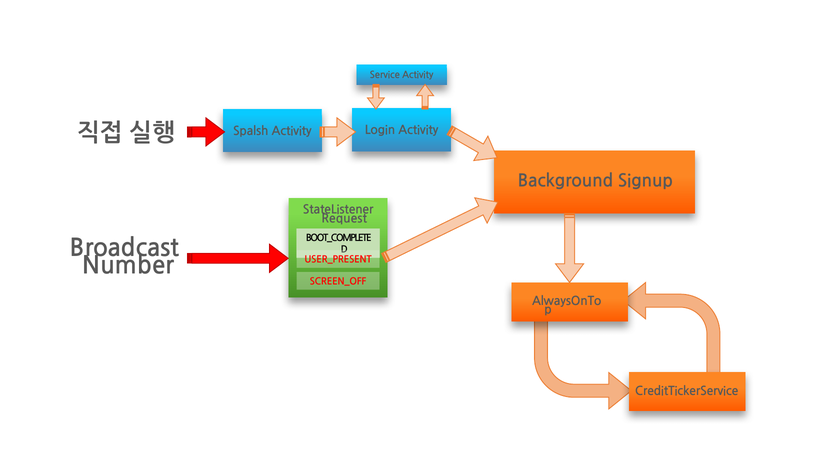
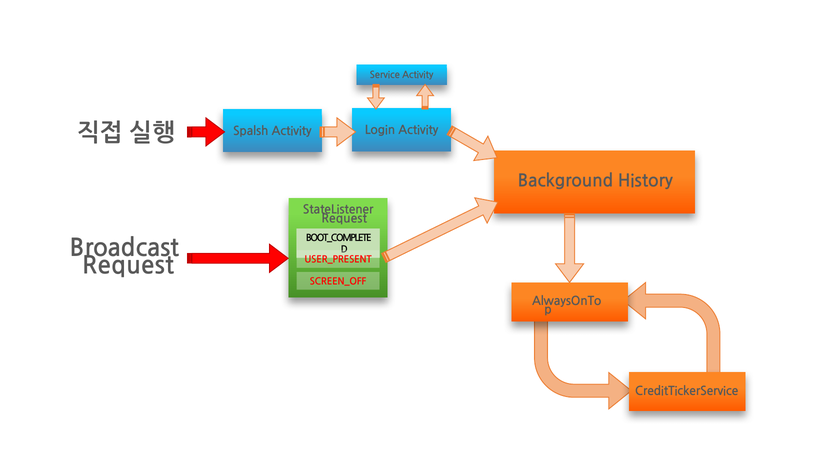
Signup: Signup -> History (645, 181)
Number: Number -> Request (128, 266)
